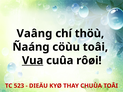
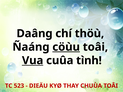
Vaâng: Vaâng -> Daâng (35, 34)
cöùu underline: none -> present (66, 47)
rôøi: rôøi -> tình (89, 61)
